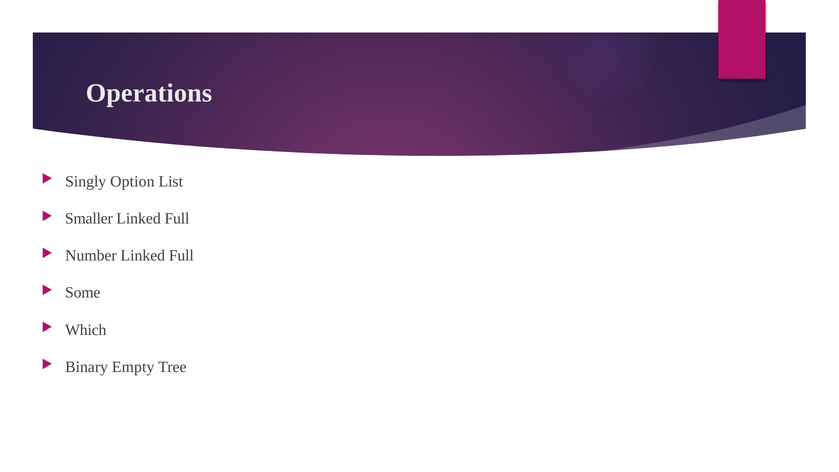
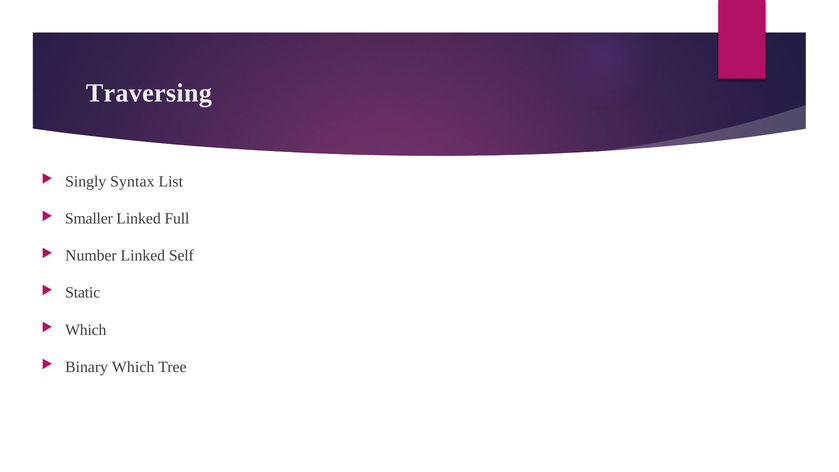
Operations: Operations -> Traversing (149, 93)
Option: Option -> Syntax (132, 182)
Full: Full -> Self (181, 256)
Some: Some -> Static (83, 293)
Binary Empty: Empty -> Which (133, 367)
